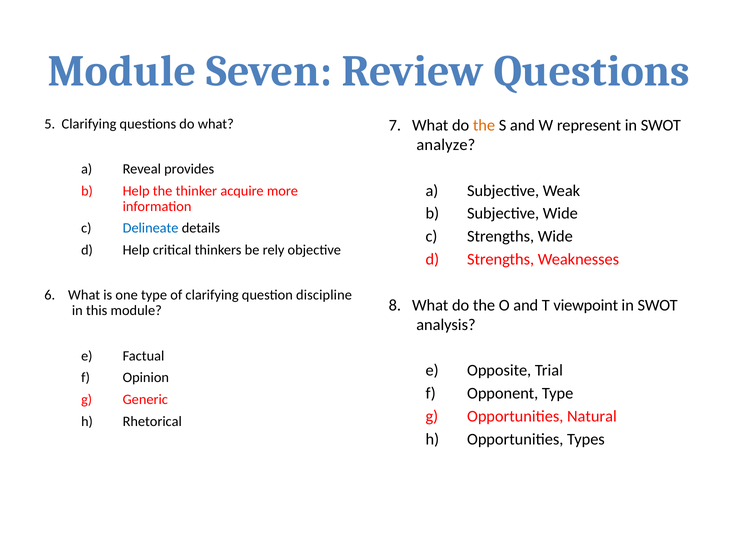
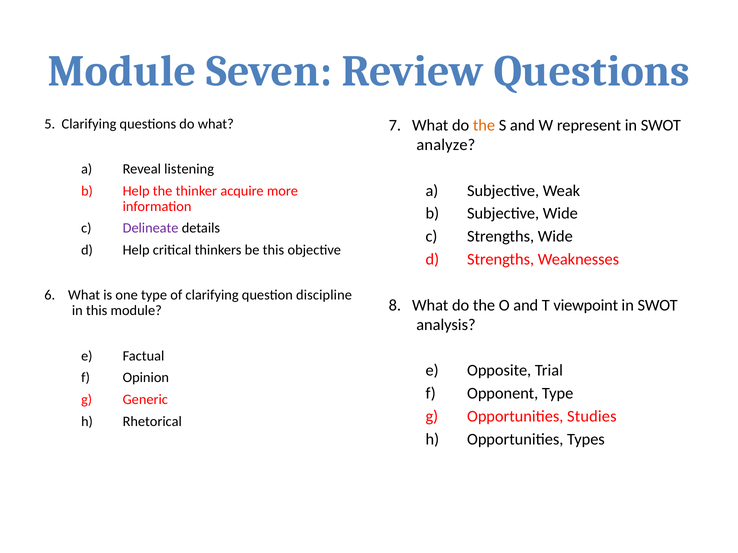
provides: provides -> listening (189, 169)
Delineate colour: blue -> purple (151, 228)
be rely: rely -> this (273, 250)
Natural: Natural -> Studies (592, 417)
